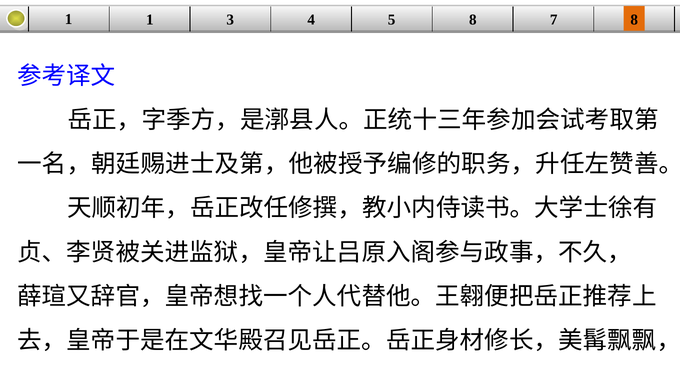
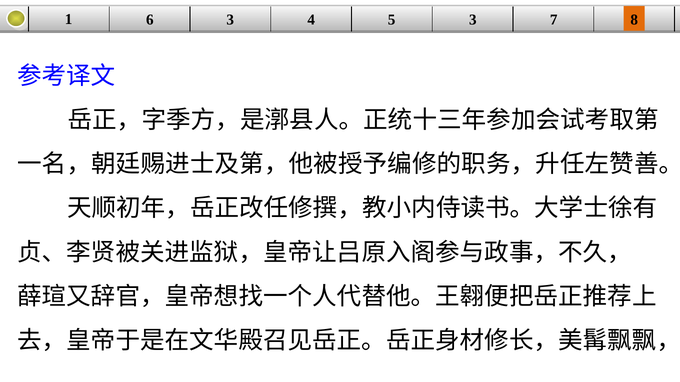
1 1: 1 -> 6 (150, 20)
5 8: 8 -> 3 (473, 20)
